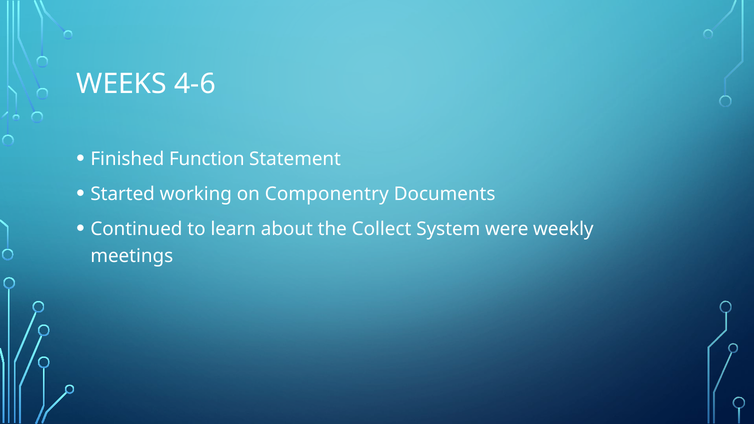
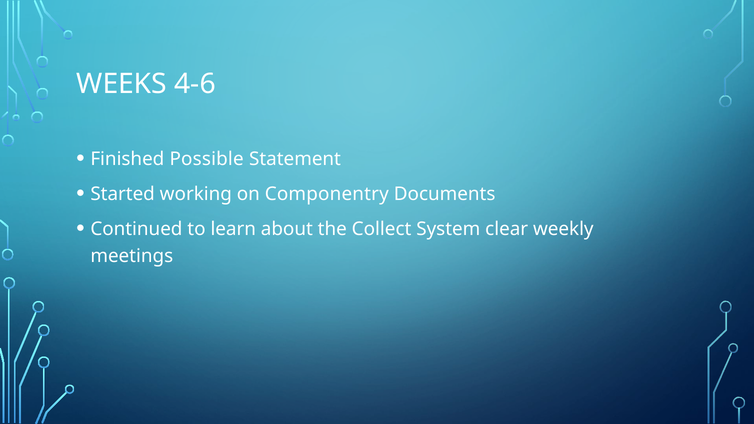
Function: Function -> Possible (207, 159)
were: were -> clear (507, 229)
